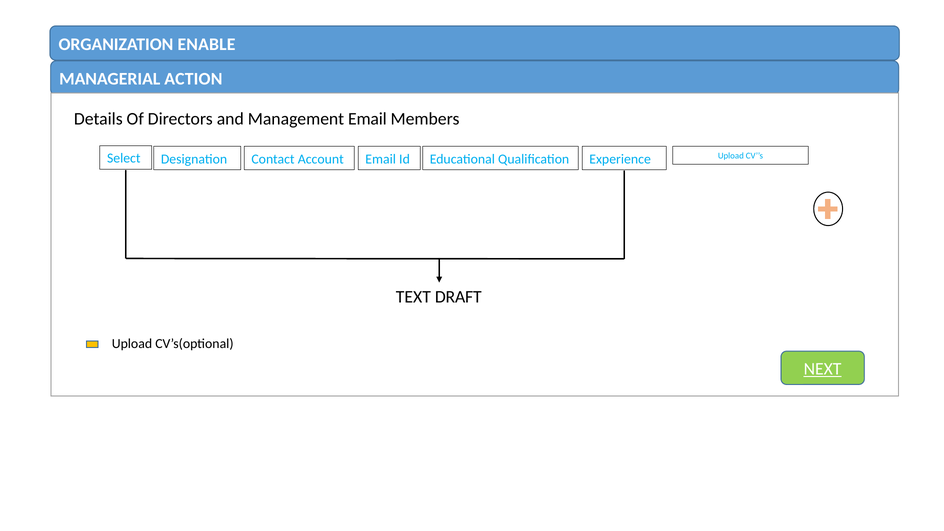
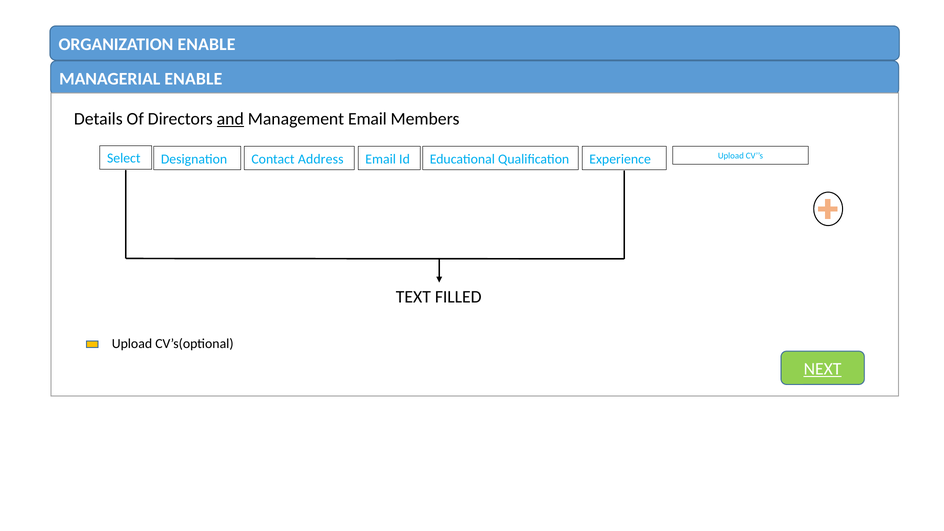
MANAGERIAL ACTION: ACTION -> ENABLE (193, 79)
and underline: none -> present (230, 119)
Account: Account -> Address (321, 159)
DRAFT: DRAFT -> FILLED (458, 297)
